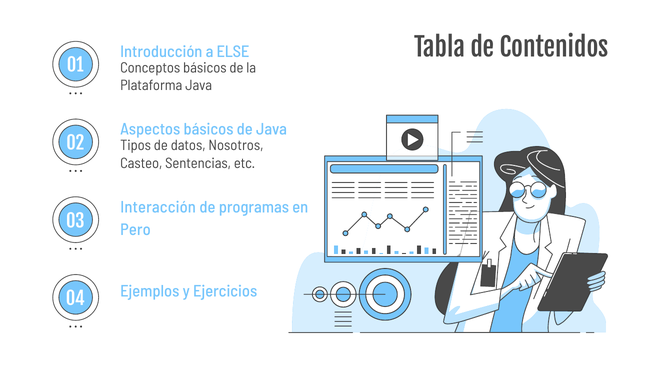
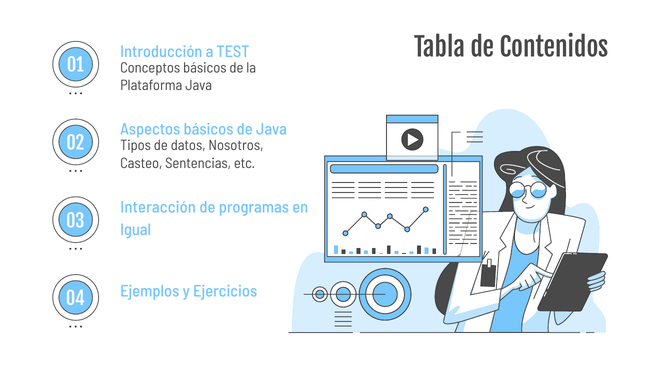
ELSE: ELSE -> TEST (233, 52)
Pero: Pero -> Igual (136, 230)
